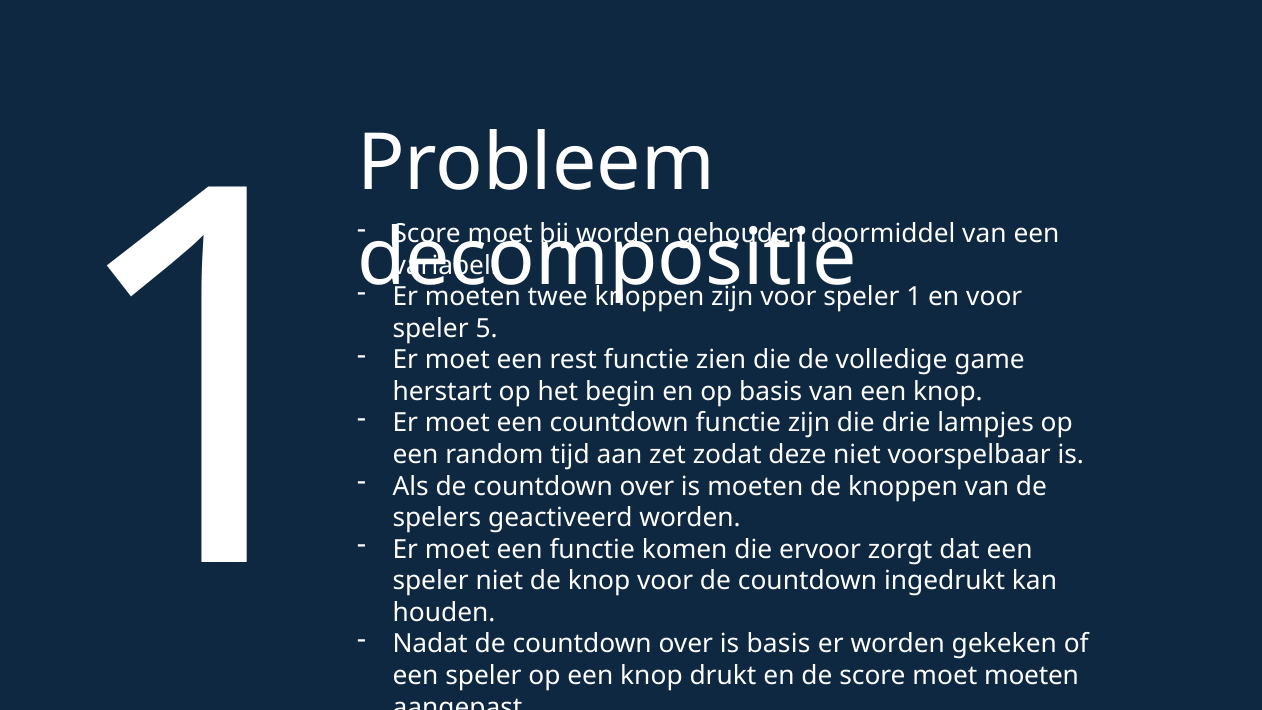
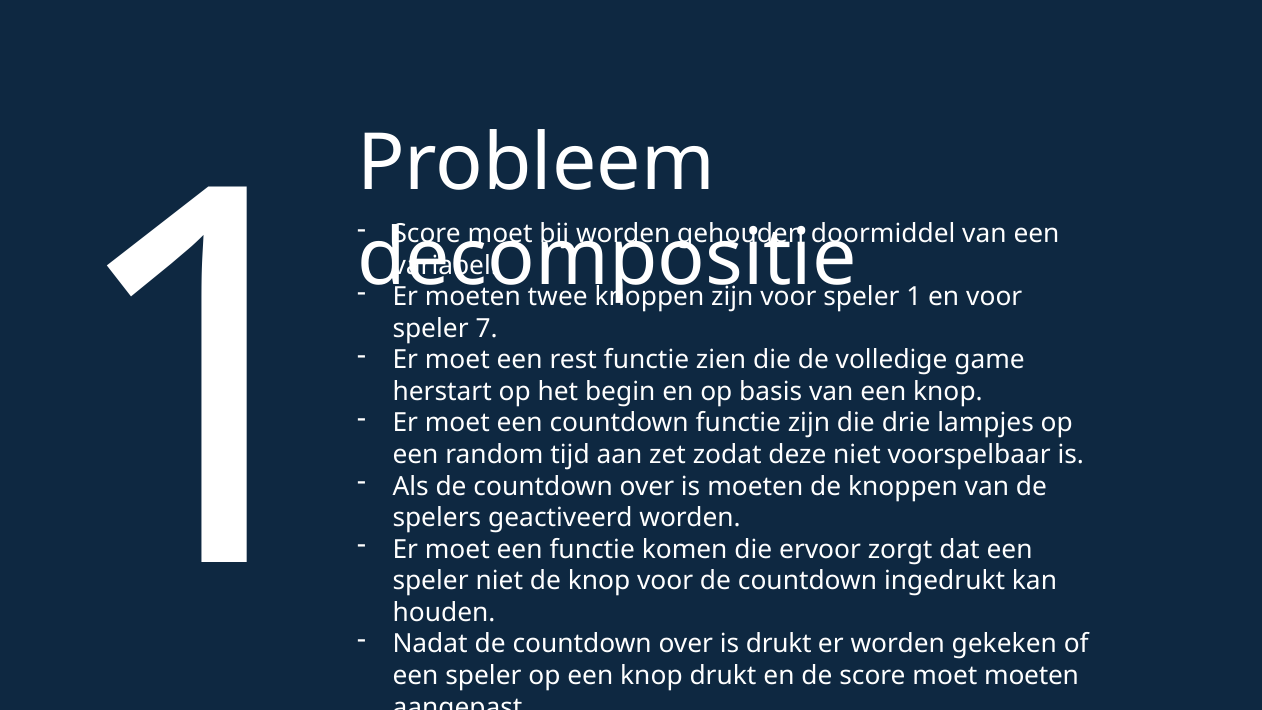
speler 5: 5 -> 7 (487, 328)
is basis: basis -> drukt (779, 644)
